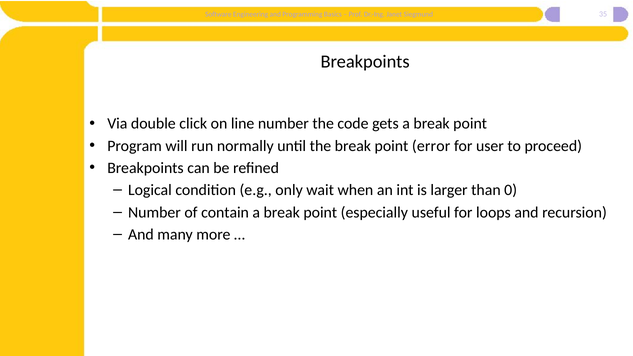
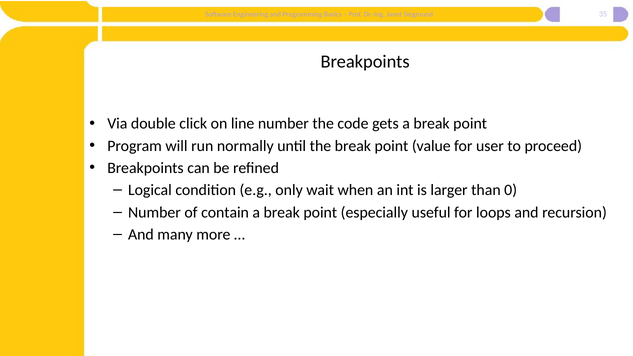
error: error -> value (431, 146)
